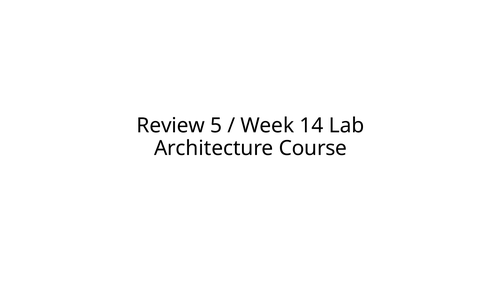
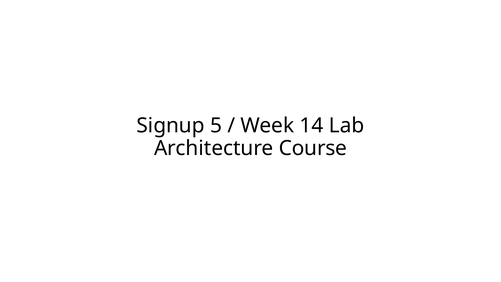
Review: Review -> Signup (171, 126)
